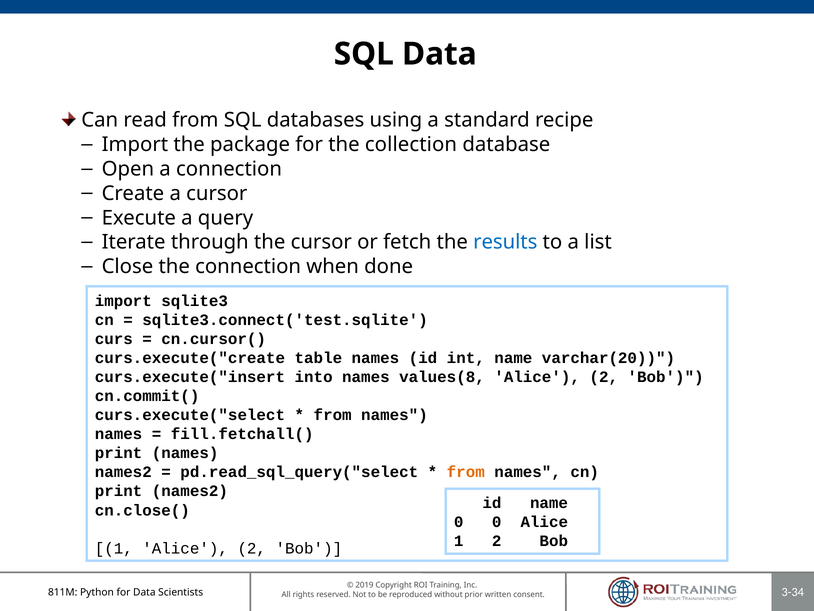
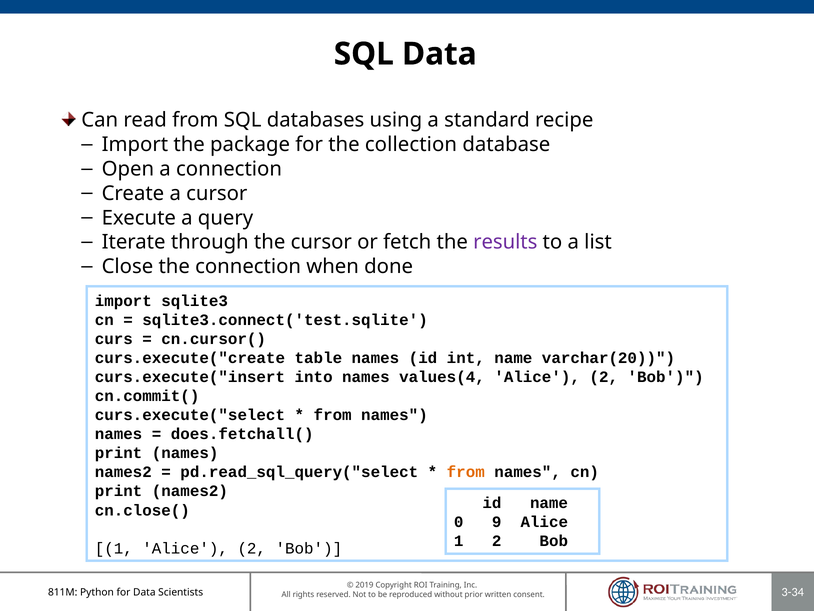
results colour: blue -> purple (505, 242)
values(8: values(8 -> values(4 (442, 377)
fill.fetchall(: fill.fetchall( -> does.fetchall( (242, 434)
0 0: 0 -> 9 (497, 522)
